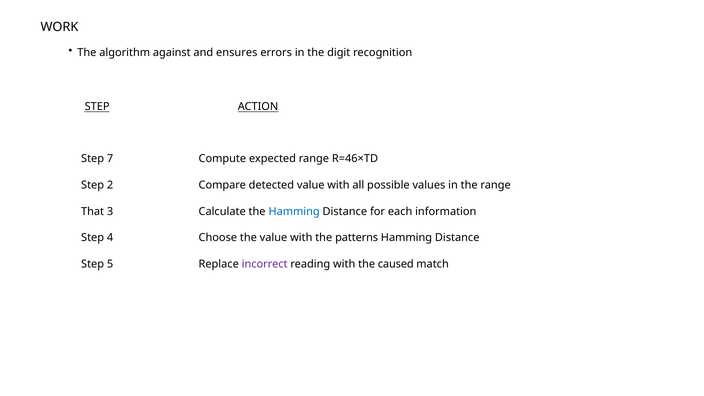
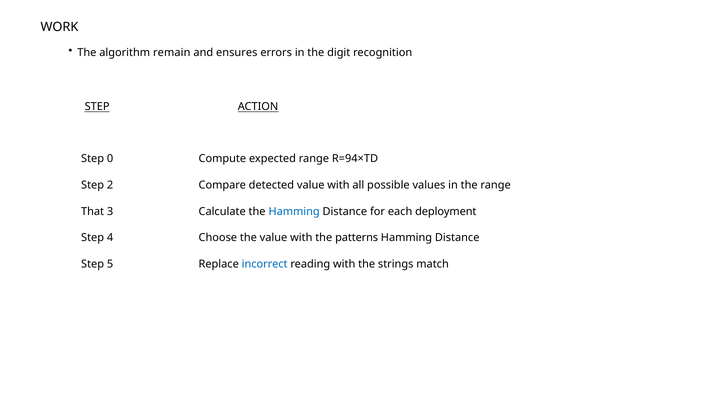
against: against -> remain (172, 53)
7: 7 -> 0 (110, 159)
R=46×TD: R=46×TD -> R=94×TD (355, 159)
information: information -> deployment (446, 211)
incorrect colour: purple -> blue (265, 264)
caused: caused -> strings (396, 264)
